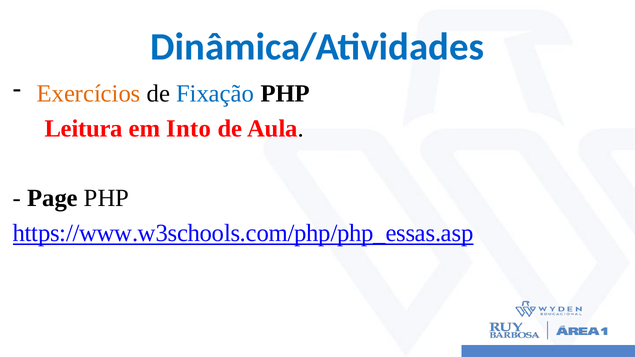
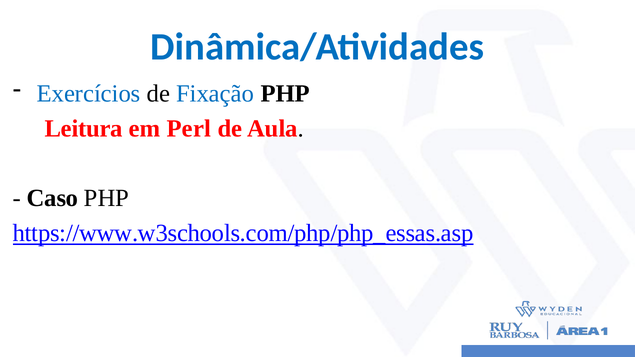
Exercícios colour: orange -> blue (89, 94)
Into: Into -> Perl (189, 128)
Page: Page -> Caso (53, 198)
